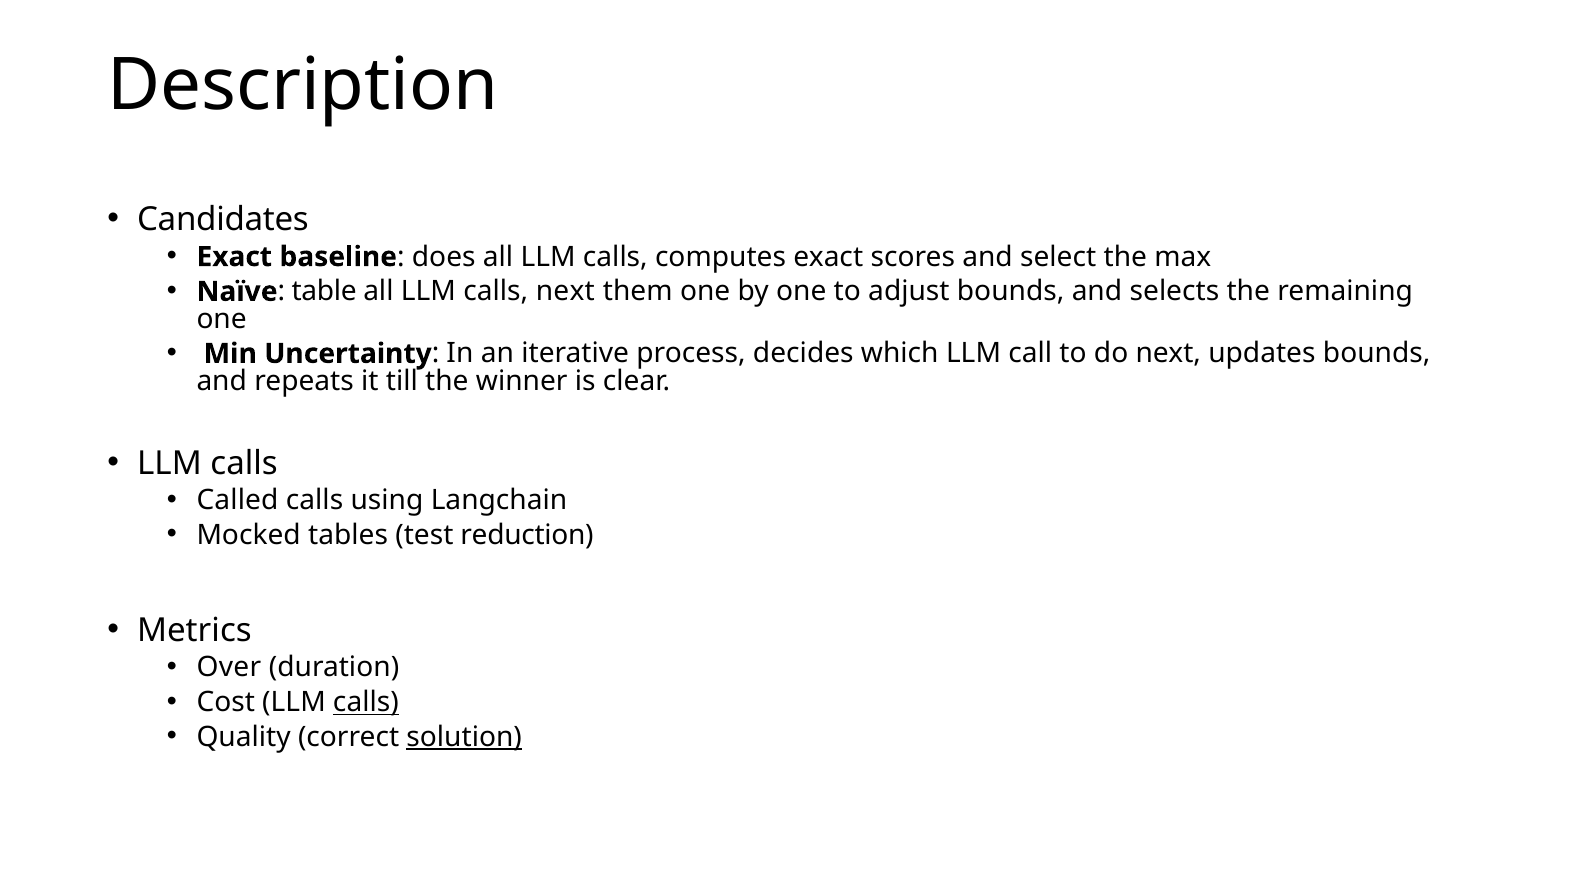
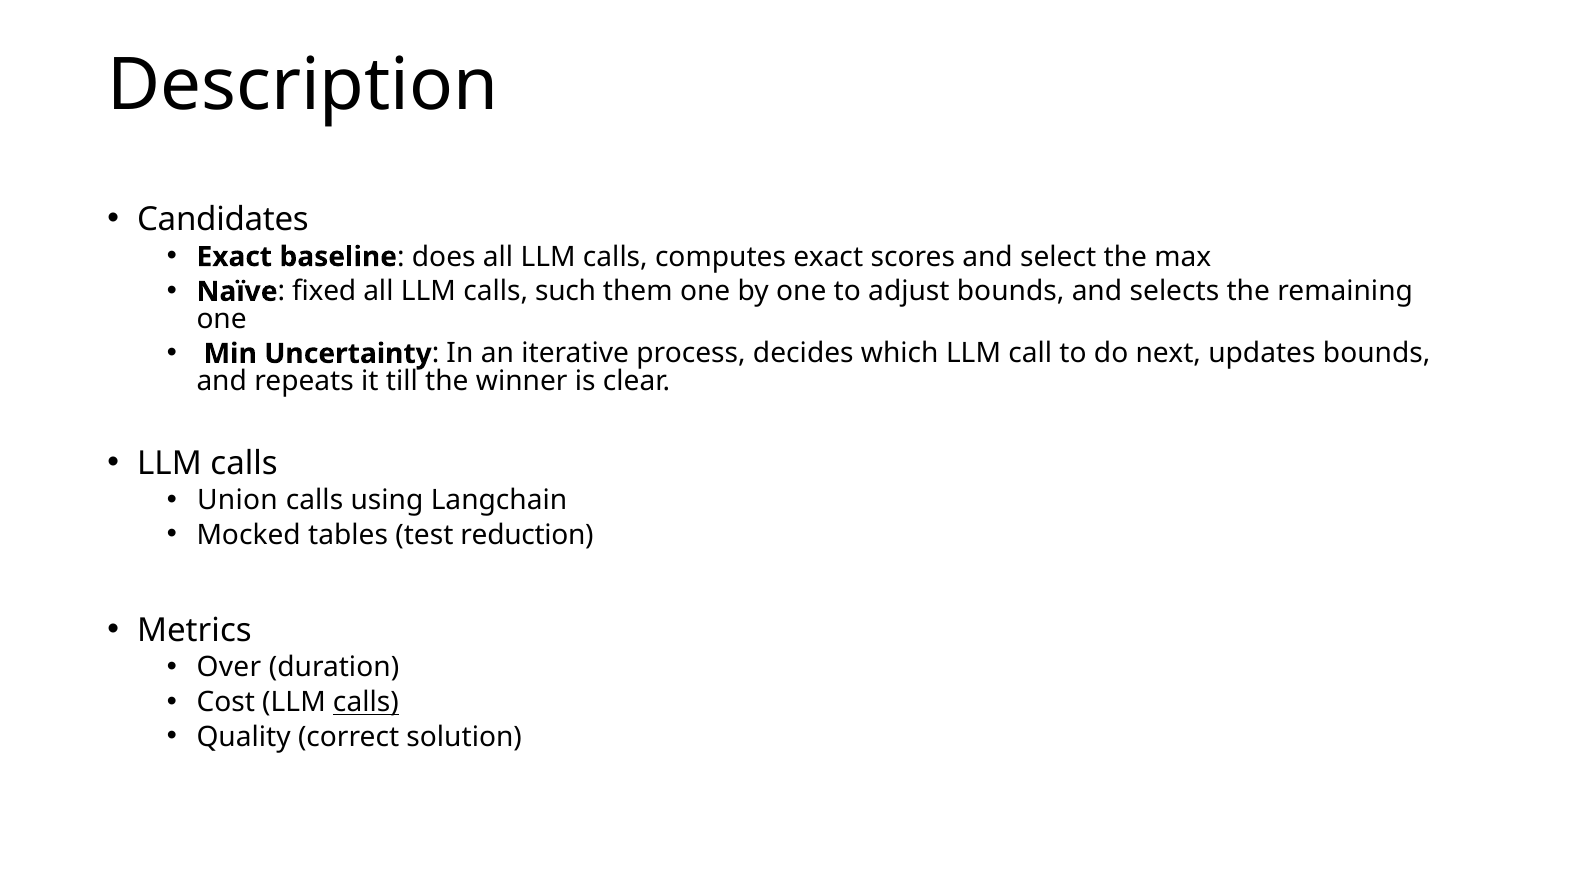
table: table -> fixed (324, 291)
calls next: next -> such (566, 291)
Called: Called -> Union (237, 500)
solution underline: present -> none (464, 737)
